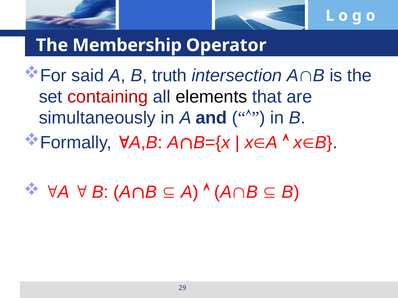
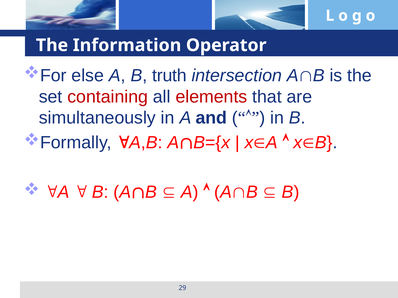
Membership: Membership -> Information (127, 45)
said: said -> else (88, 76)
elements colour: black -> red (211, 97)
